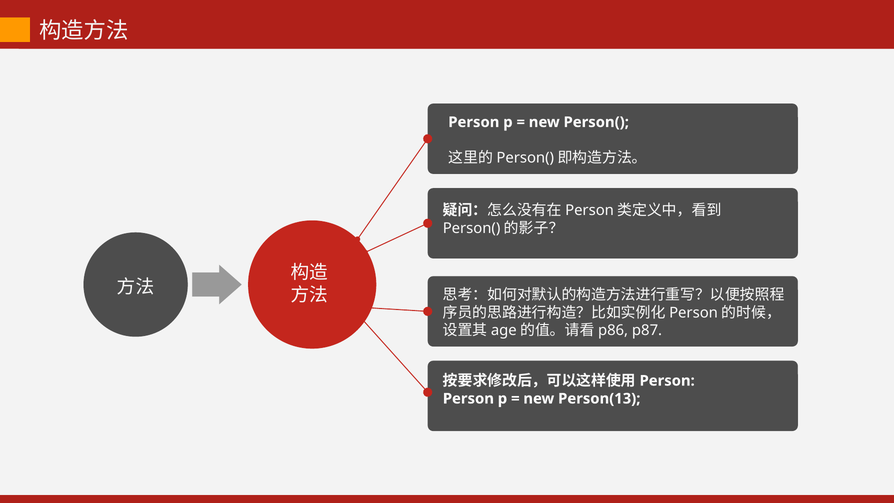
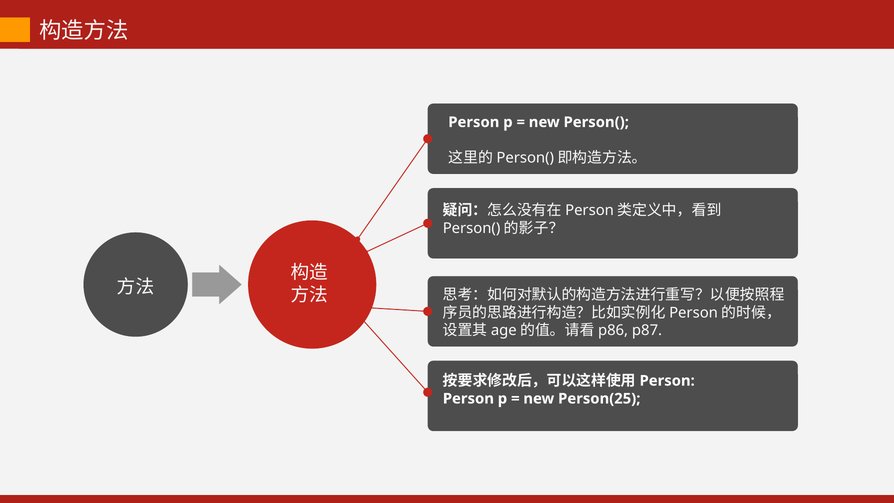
Person(13: Person(13 -> Person(25 (599, 398)
